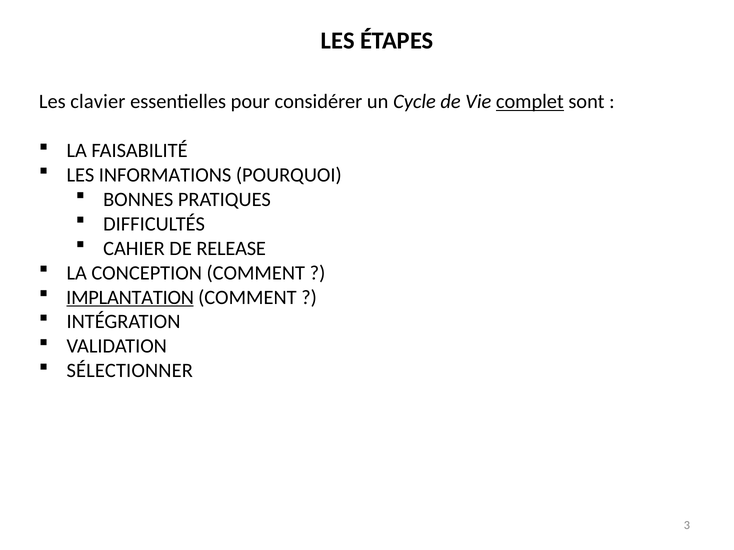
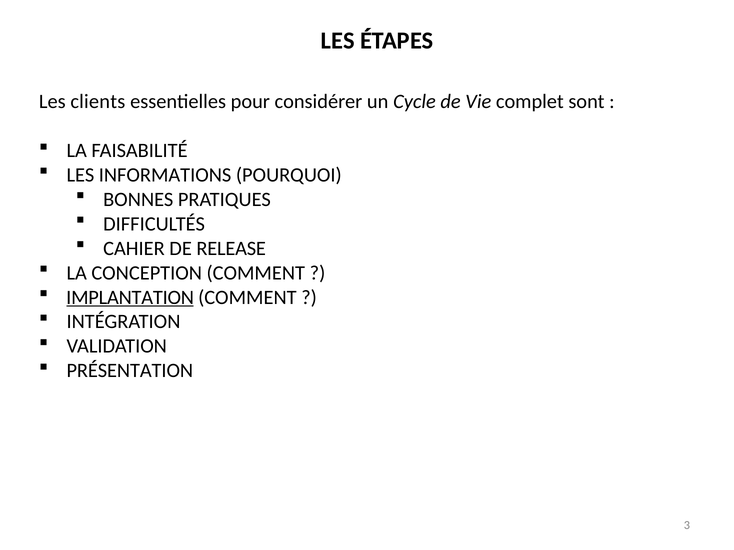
clavier: clavier -> clients (98, 102)
complet underline: present -> none (530, 102)
SÉLECTIONNER: SÉLECTIONNER -> PRÉSENTATION (130, 371)
